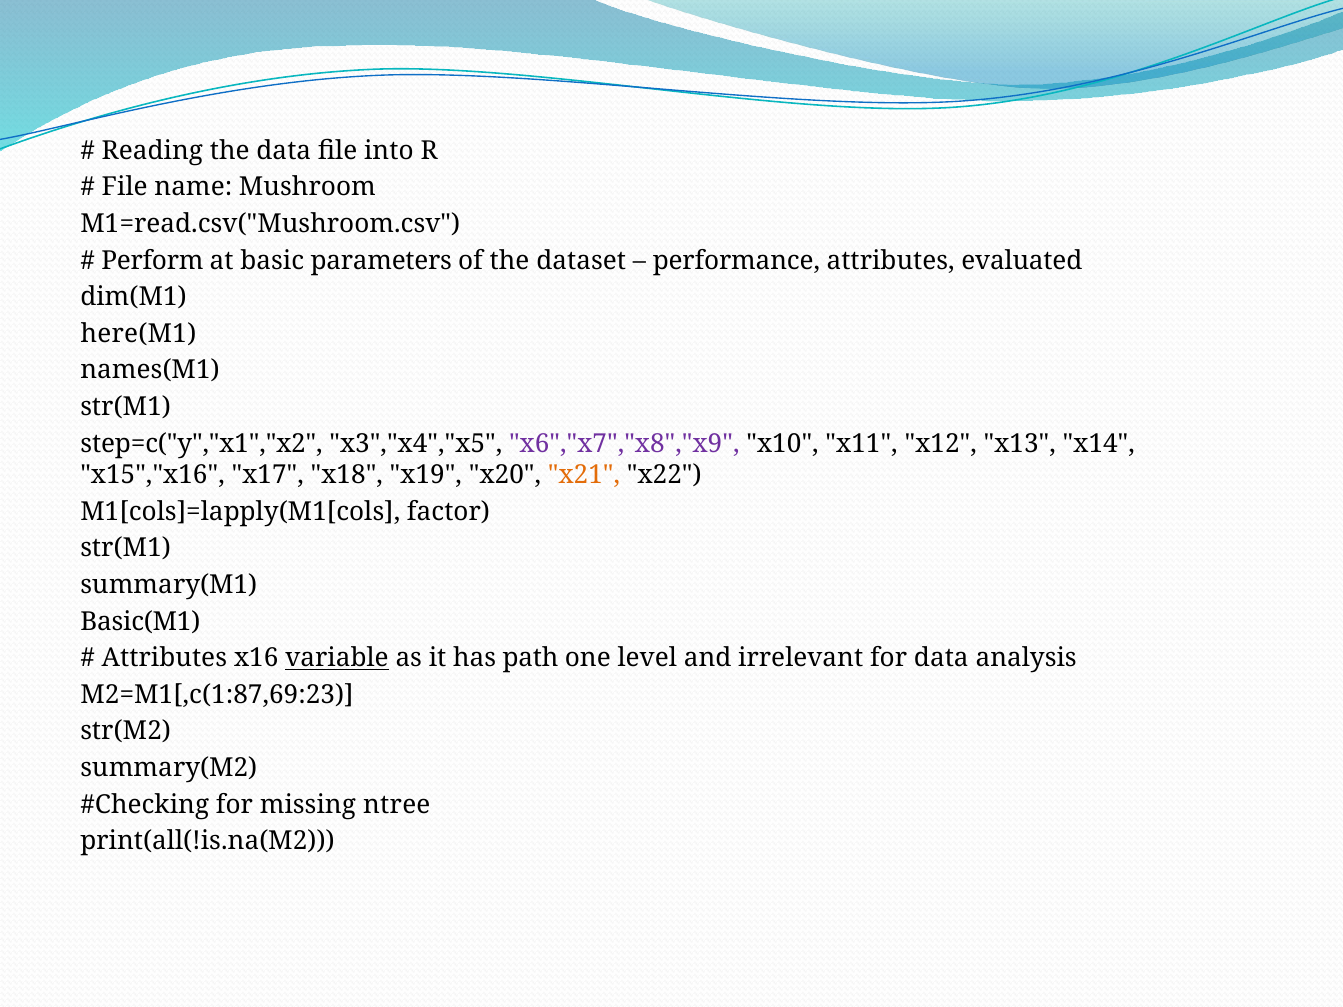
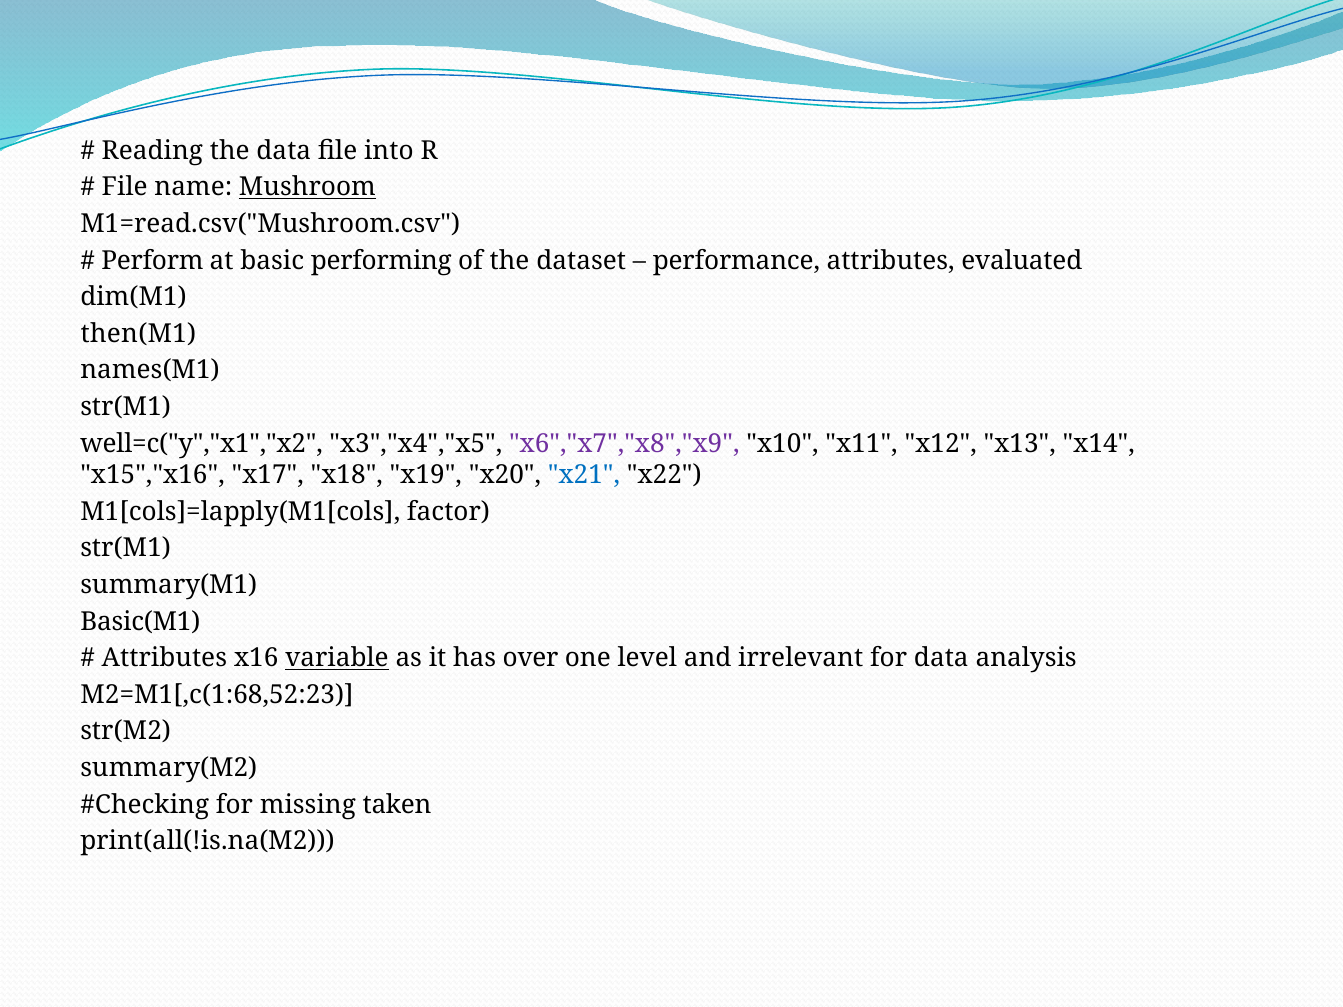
Mushroom underline: none -> present (307, 187)
parameters: parameters -> performing (381, 260)
here(M1: here(M1 -> then(M1 (138, 334)
step=c("y","x1","x2: step=c("y","x1","x2 -> well=c("y","x1","x2 (202, 444)
x21 colour: orange -> blue (584, 475)
path: path -> over (531, 658)
M2=M1[,c(1:87,69:23: M2=M1[,c(1:87,69:23 -> M2=M1[,c(1:68,52:23 (217, 695)
ntree: ntree -> taken (397, 805)
